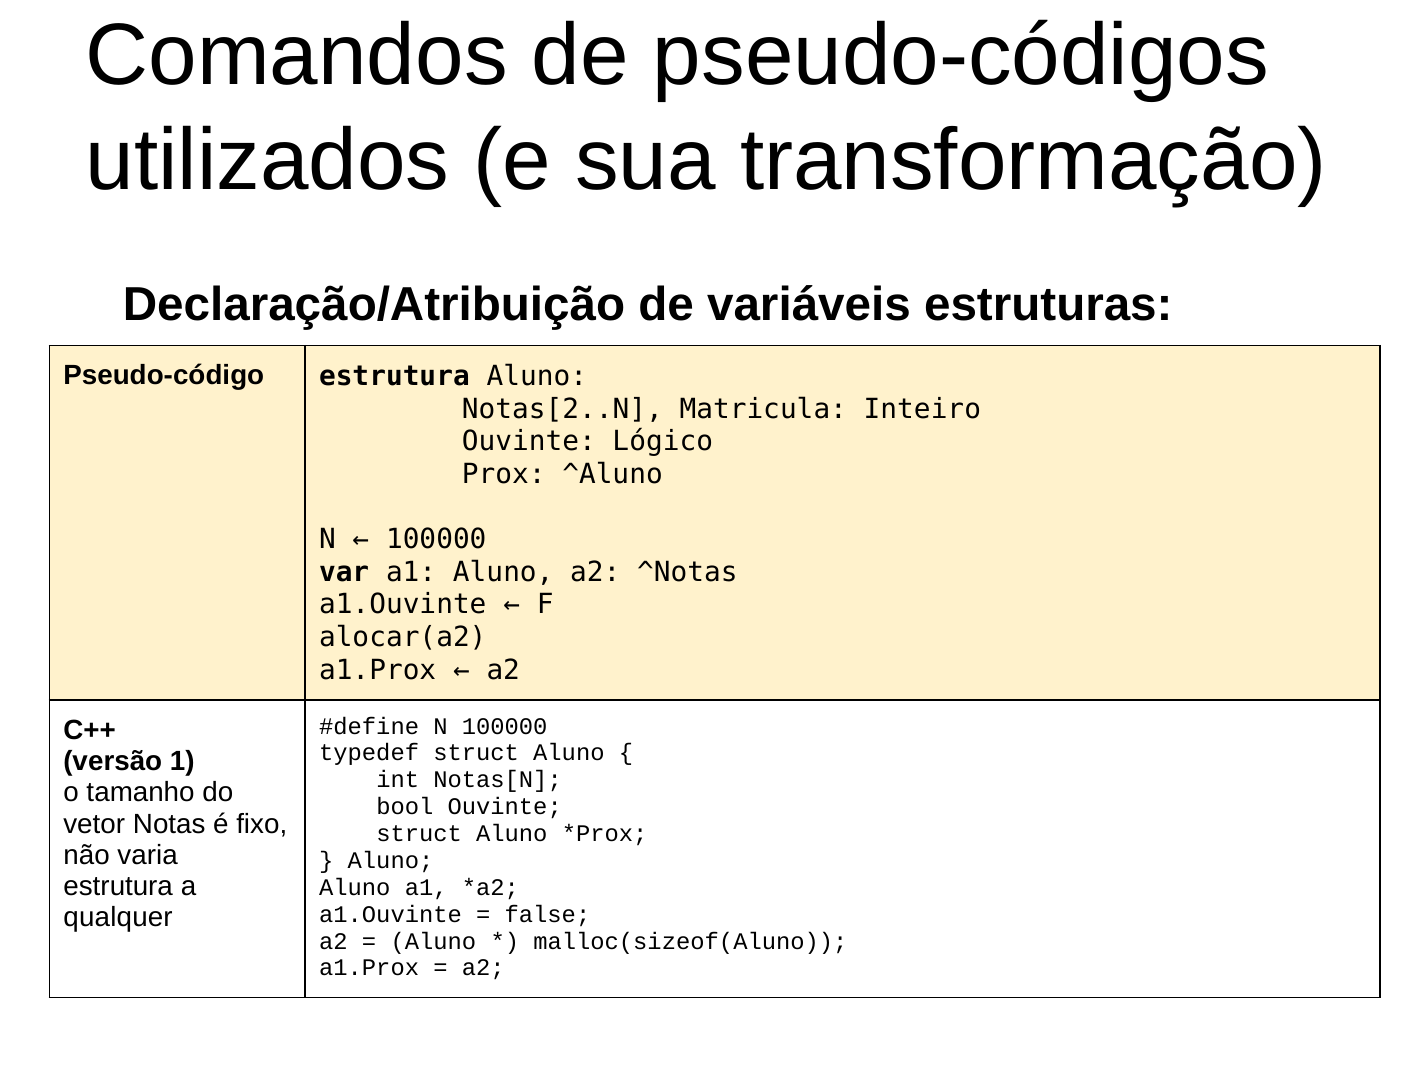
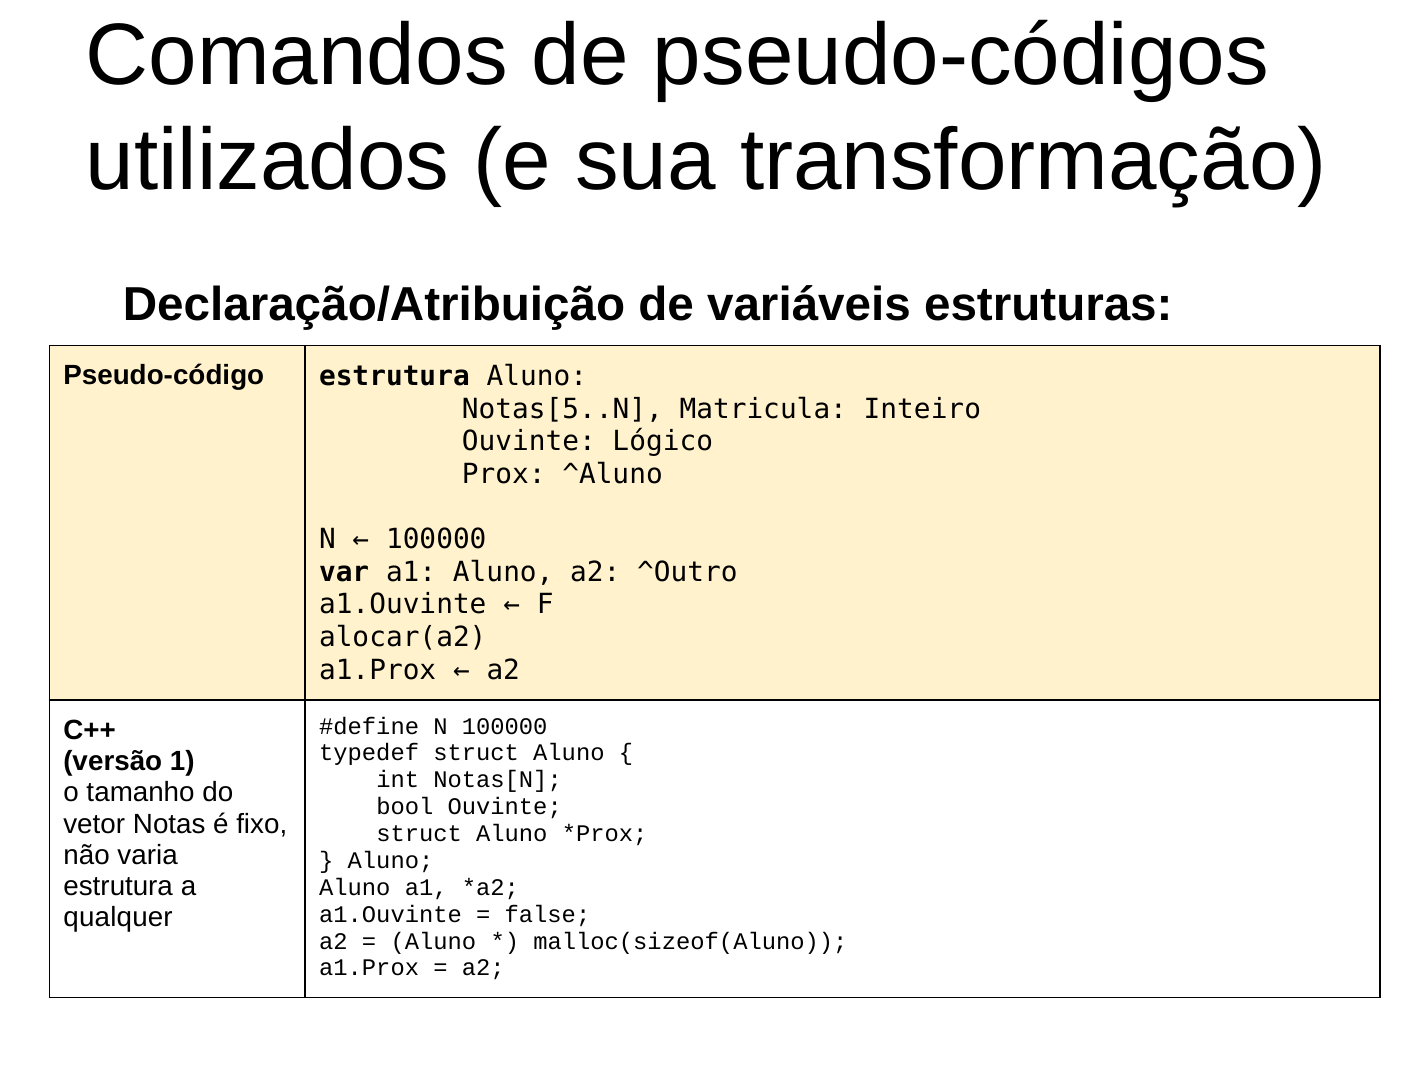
Notas[2..N: Notas[2..N -> Notas[5..N (562, 409)
^Notas: ^Notas -> ^Outro (687, 572)
